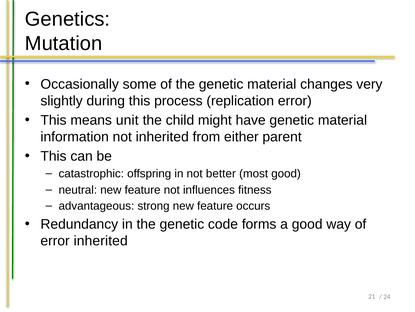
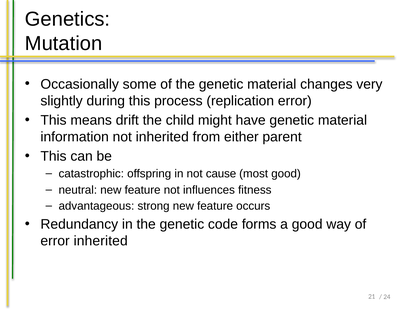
unit: unit -> drift (127, 120)
better: better -> cause (221, 173)
